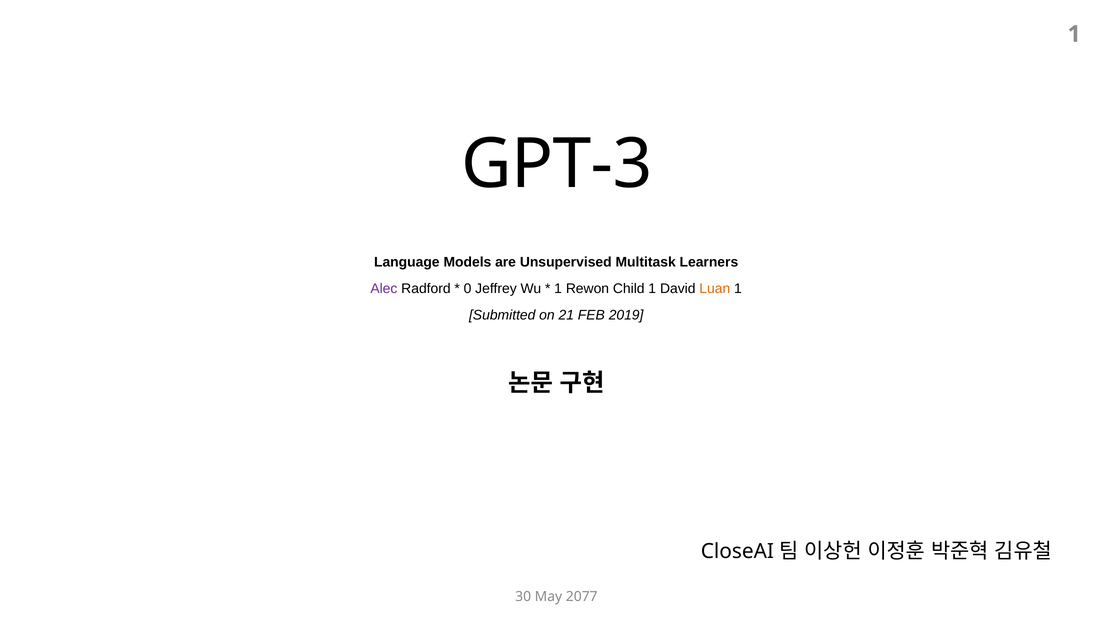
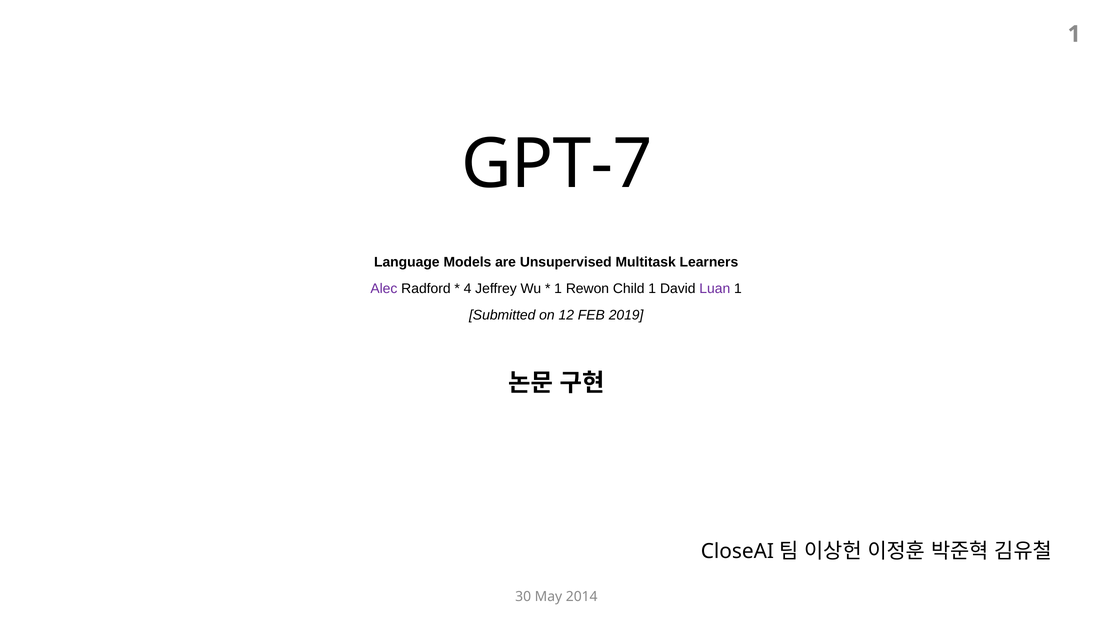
GPT-3: GPT-3 -> GPT-7 (557, 164)
0: 0 -> 4 (468, 289)
Luan colour: orange -> purple (715, 289)
21: 21 -> 12 (566, 315)
2077: 2077 -> 2014 (582, 597)
